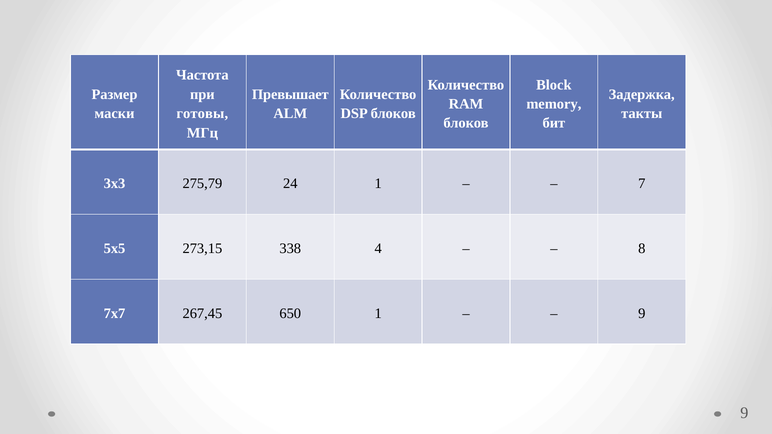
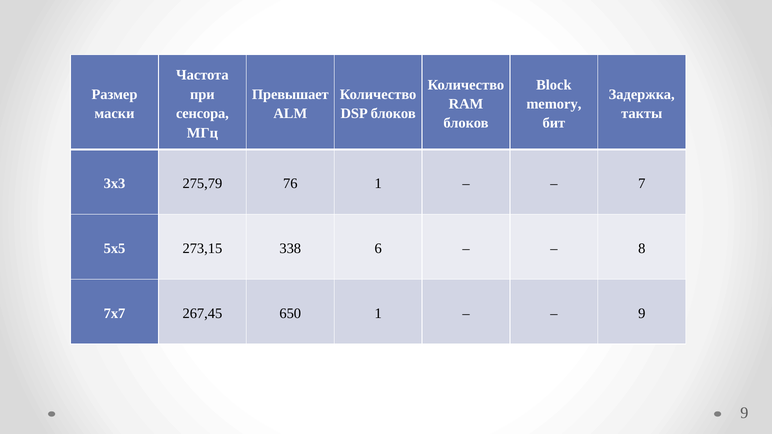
готовы: готовы -> сенсора (202, 114)
24: 24 -> 76 (290, 184)
4: 4 -> 6 (378, 249)
